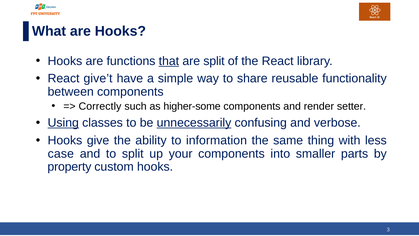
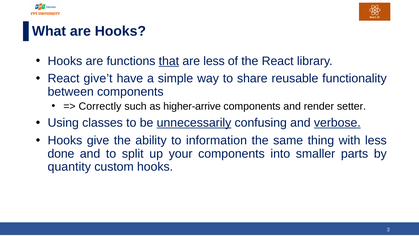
are split: split -> less (214, 61)
higher-some: higher-some -> higher-arrive (192, 106)
Using underline: present -> none (63, 123)
verbose underline: none -> present (337, 123)
case: case -> done (61, 153)
property: property -> quantity (69, 167)
